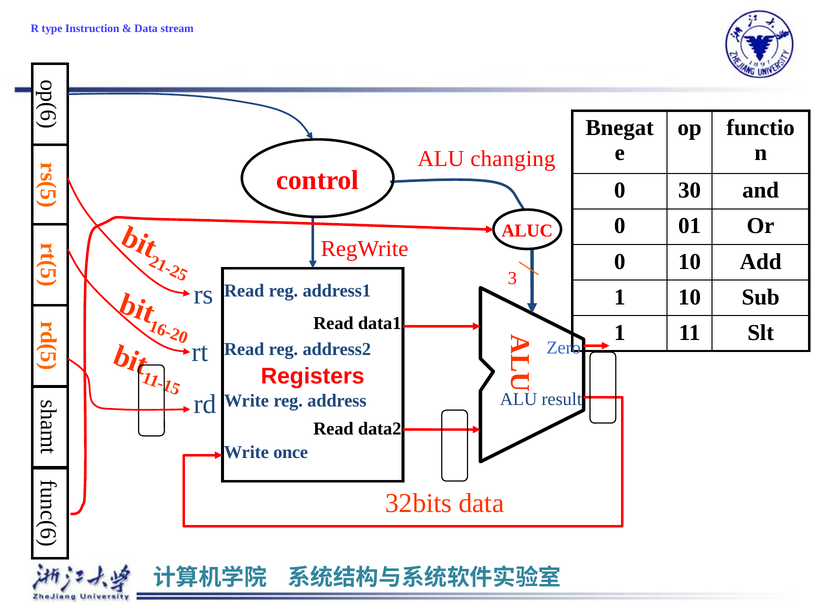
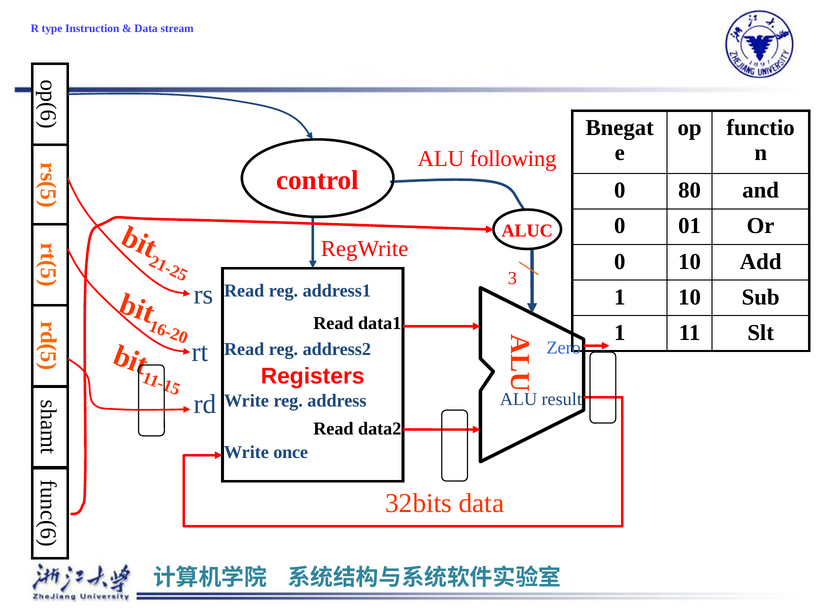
changing: changing -> following (513, 159)
30: 30 -> 80 (690, 191)
